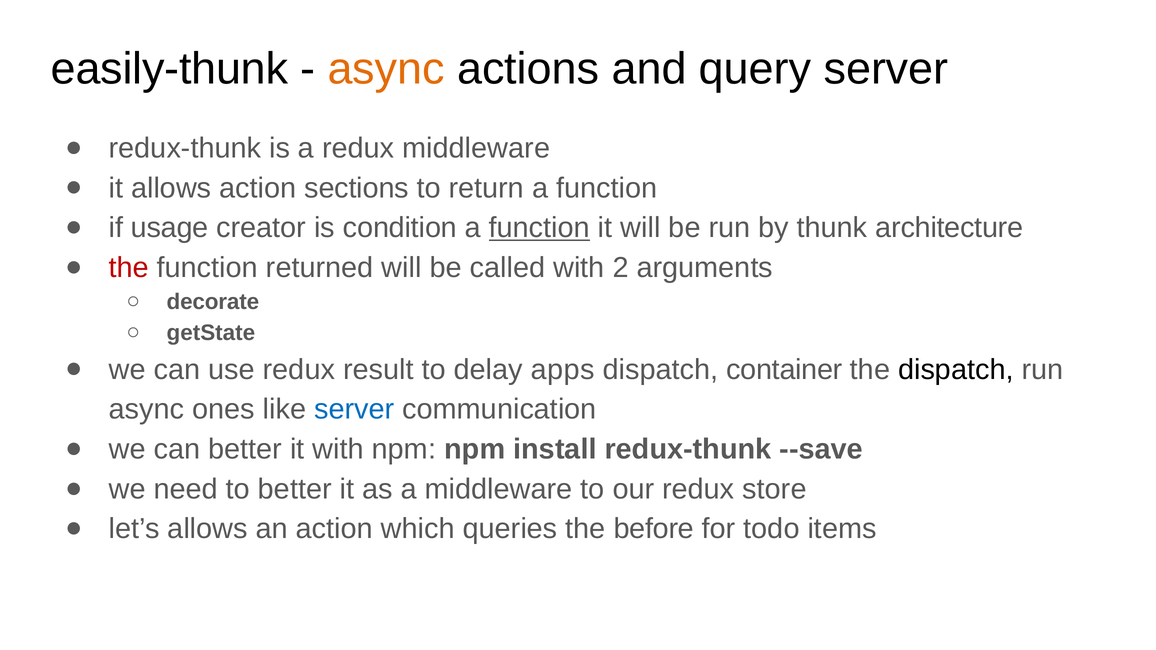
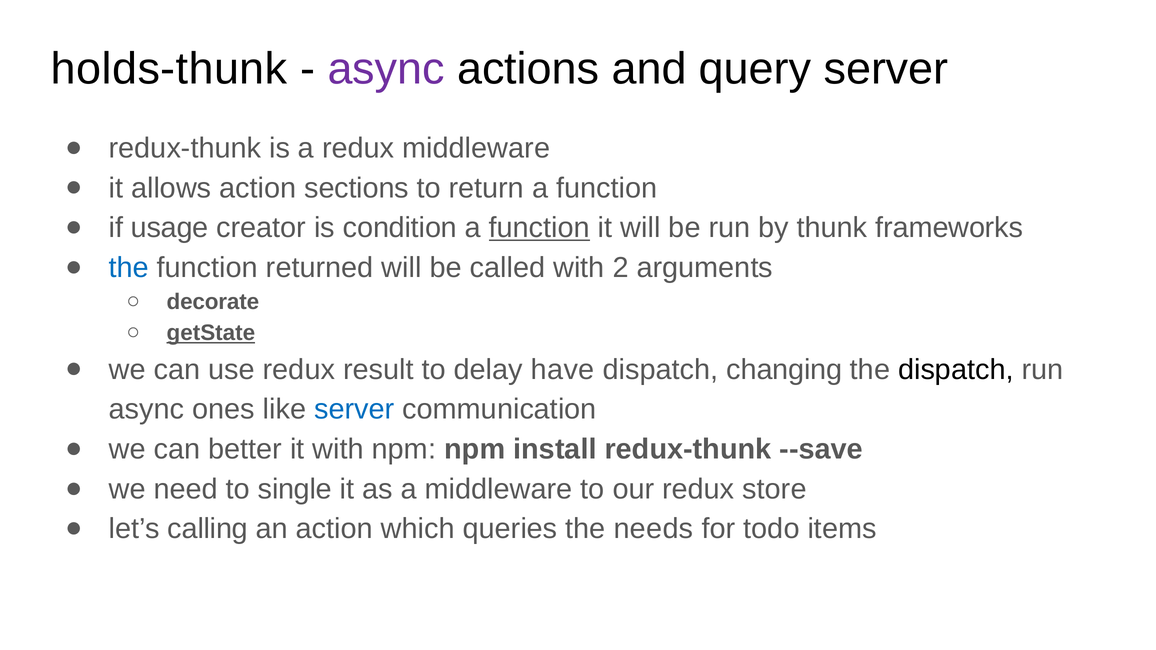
easily-thunk: easily-thunk -> holds-thunk (169, 69)
async colour: orange -> purple (386, 69)
architecture: architecture -> frameworks (949, 228)
the colour: red -> blue (129, 268)
getState underline: none -> present (211, 333)
apps: apps -> have (563, 370)
container: container -> changing (784, 370)
to better: better -> single (295, 489)
let’s allows: allows -> calling (208, 529)
before: before -> needs (653, 529)
